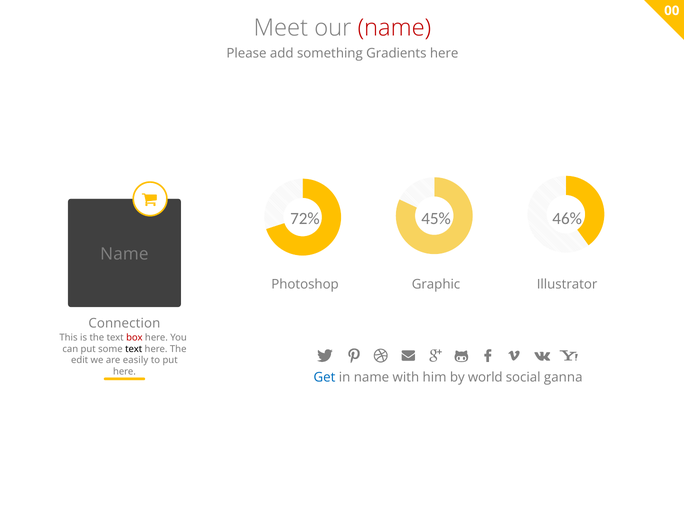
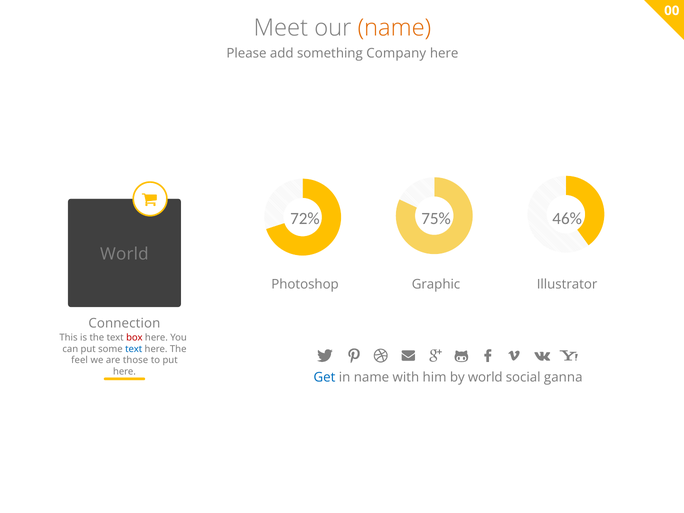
name colour: red -> orange (394, 28)
Gradients: Gradients -> Company (396, 53)
45%: 45% -> 75% (436, 219)
Name: Name -> World (124, 254)
text colour: black -> blue (134, 349)
edit: edit -> feel (80, 360)
easily: easily -> those (136, 360)
